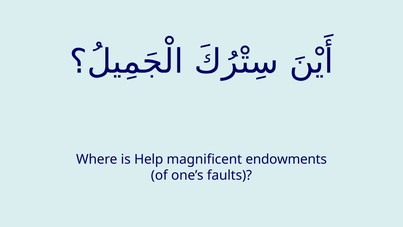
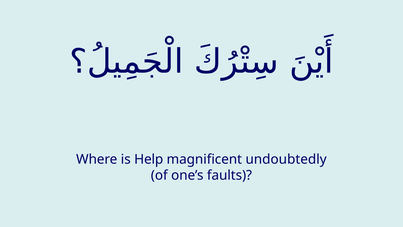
endowments: endowments -> undoubtedly (286, 159)
